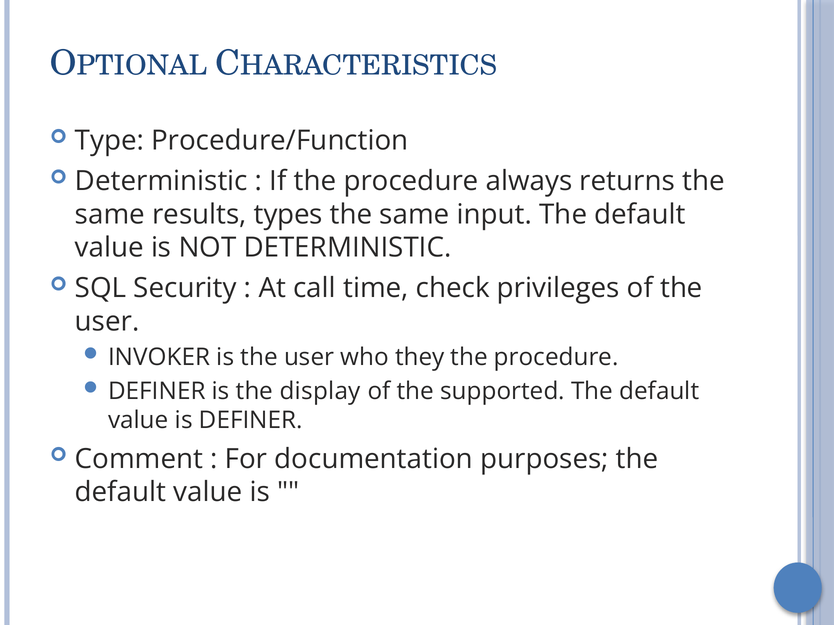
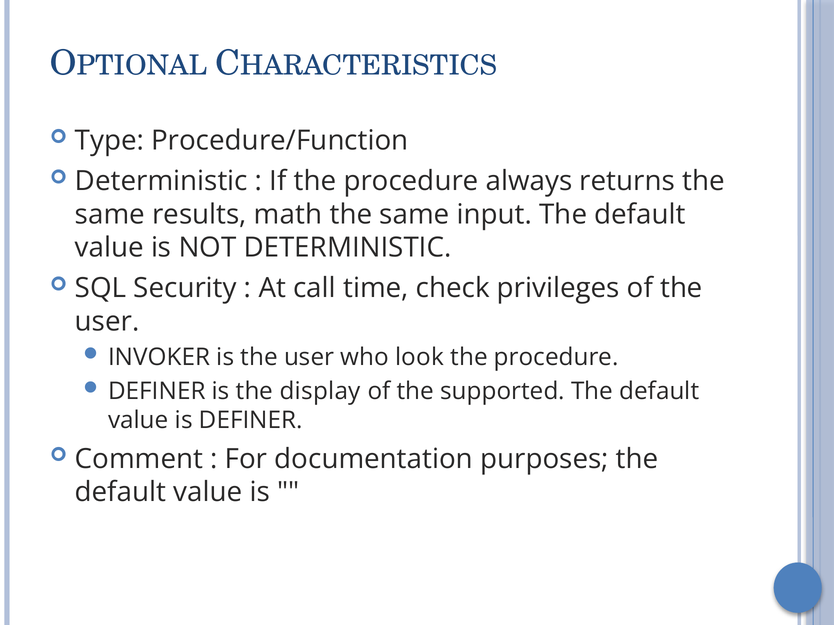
types: types -> math (288, 215)
they: they -> look (420, 357)
